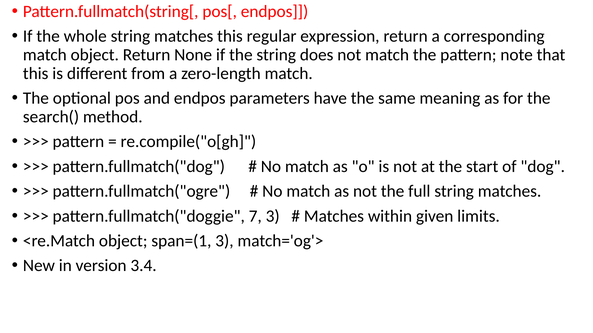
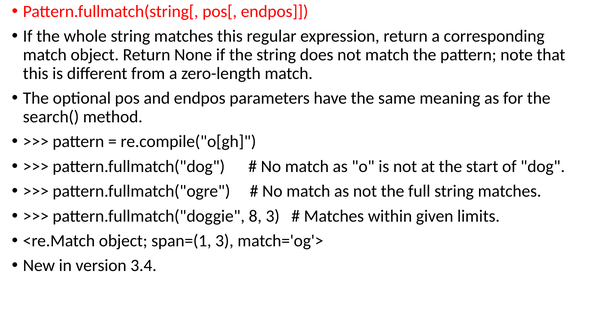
7: 7 -> 8 (255, 216)
